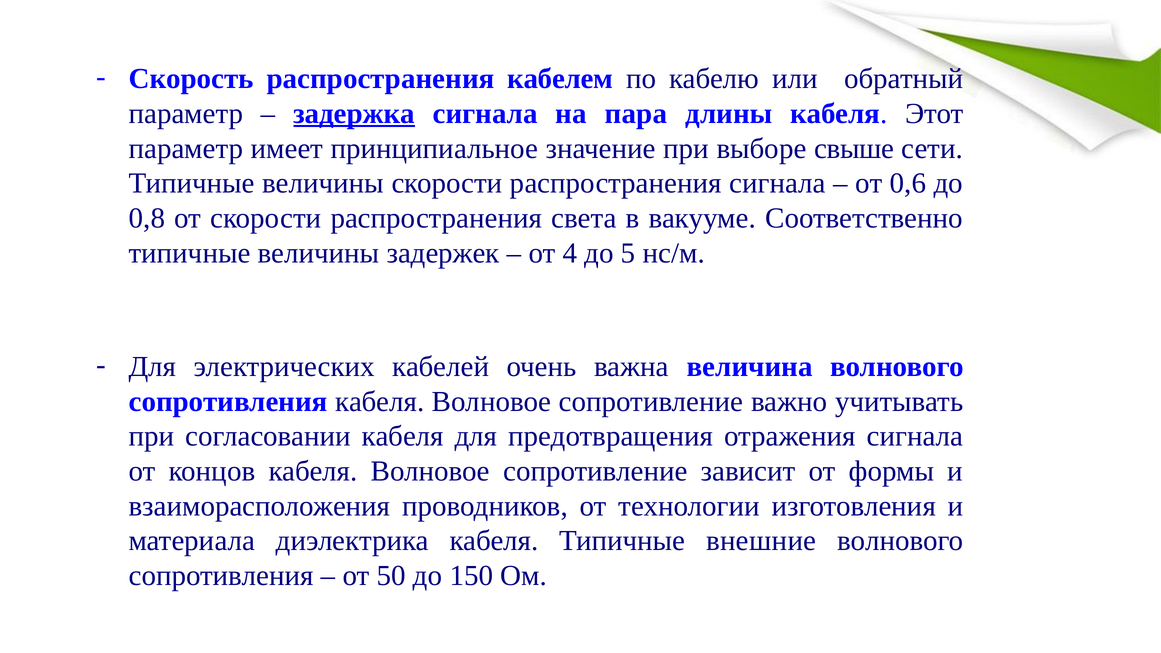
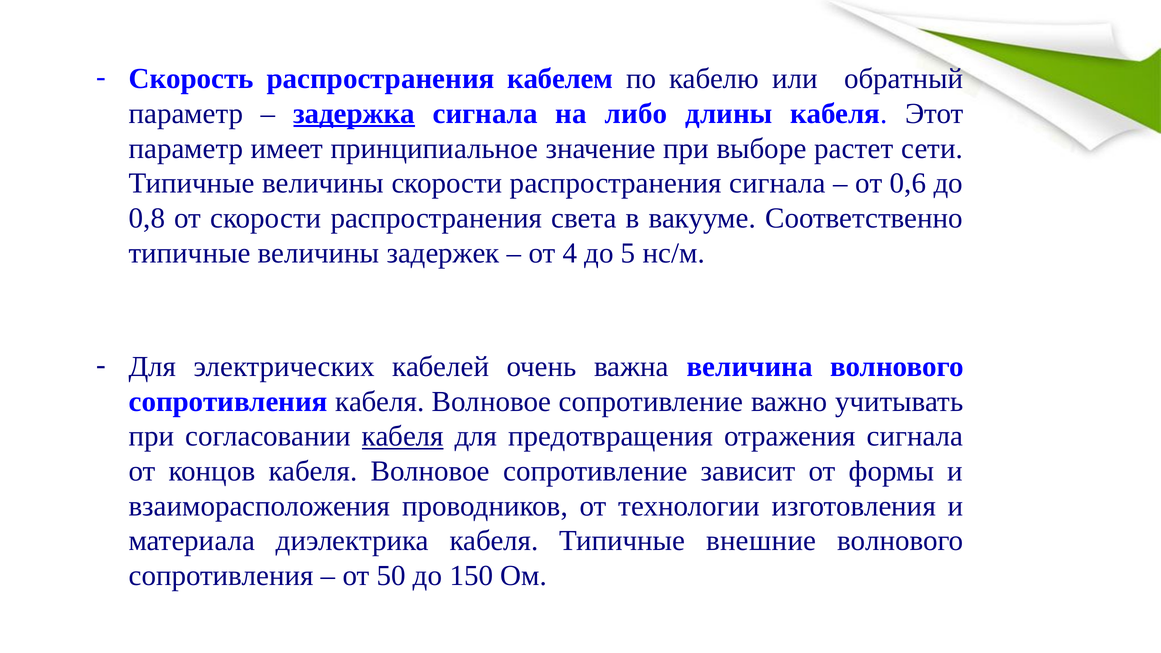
пара: пара -> либо (636, 114)
свыше: свыше -> растет (854, 148)
кабеля underline: none -> present (403, 436)
